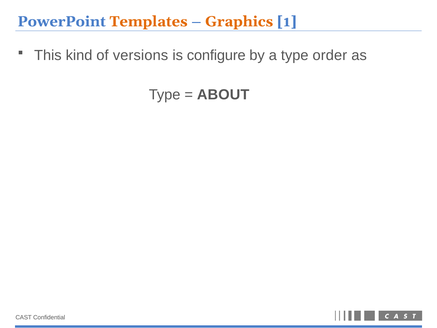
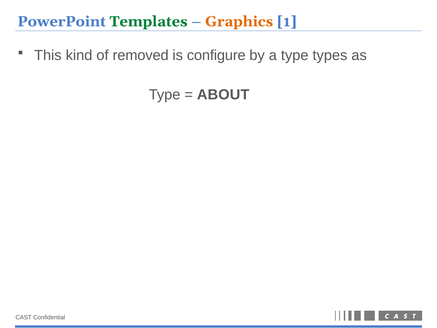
Templates colour: orange -> green (149, 21)
versions: versions -> removed (141, 55)
order: order -> types (330, 55)
